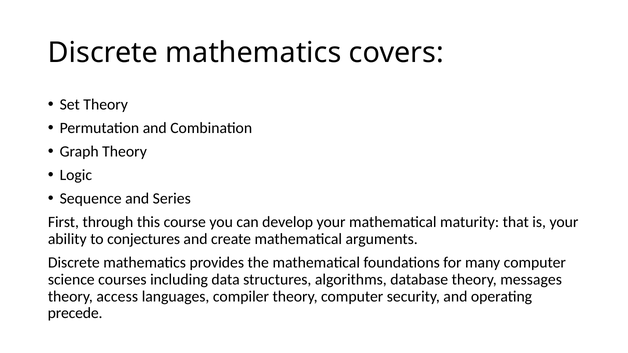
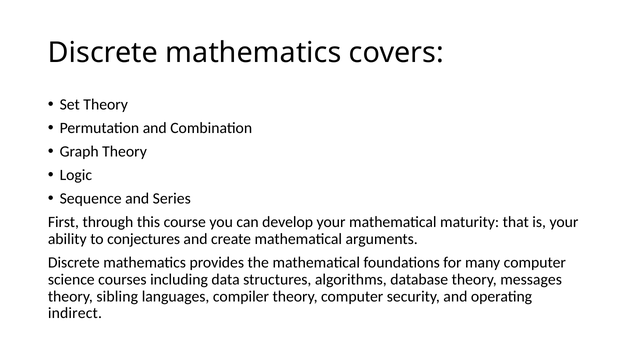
access: access -> sibling (117, 297)
precede: precede -> indirect (75, 314)
